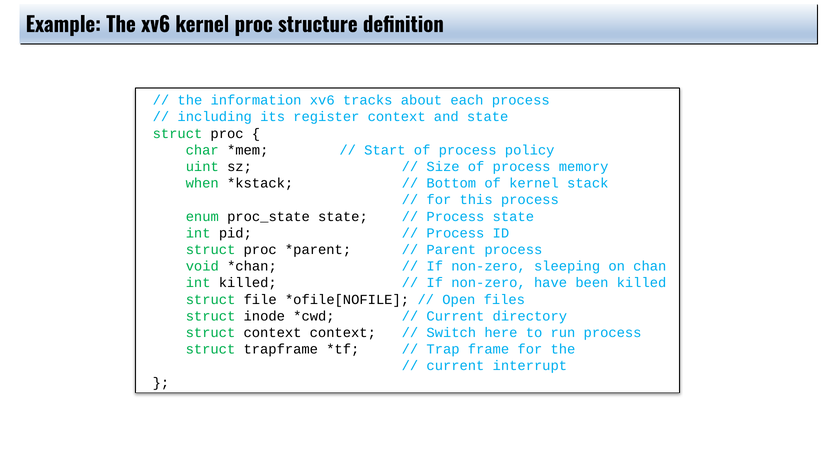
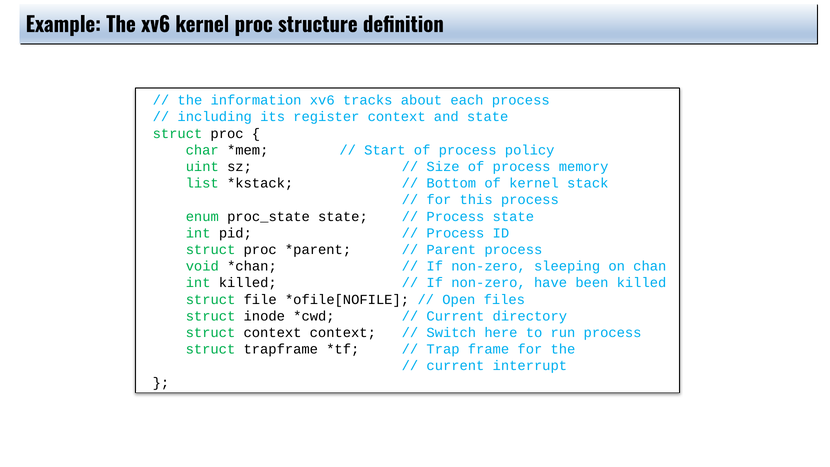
when: when -> list (202, 183)
